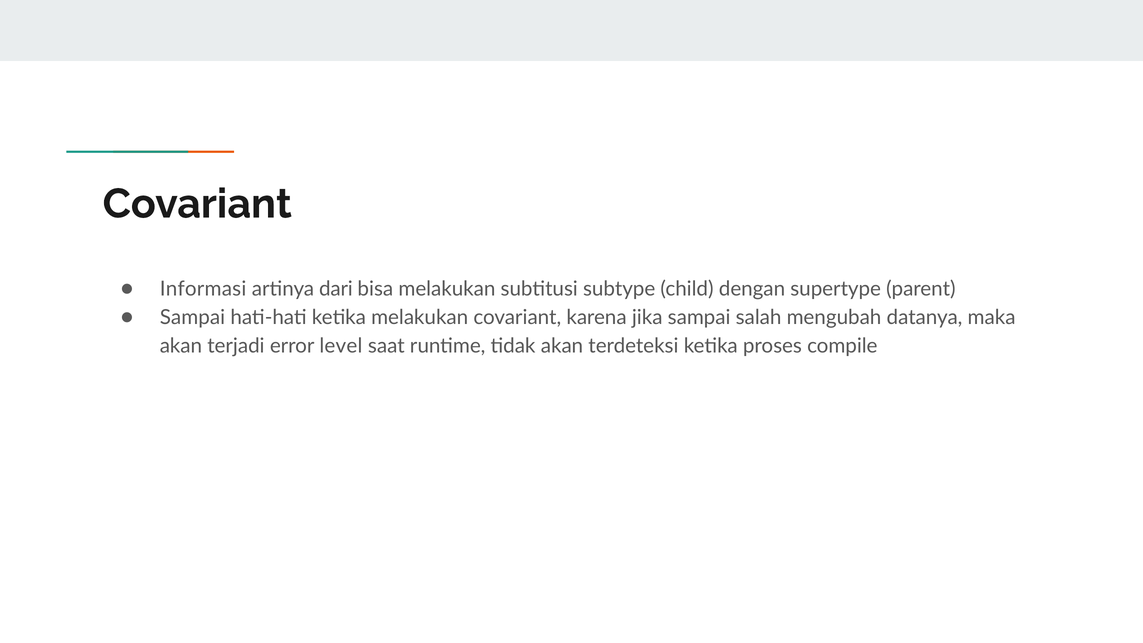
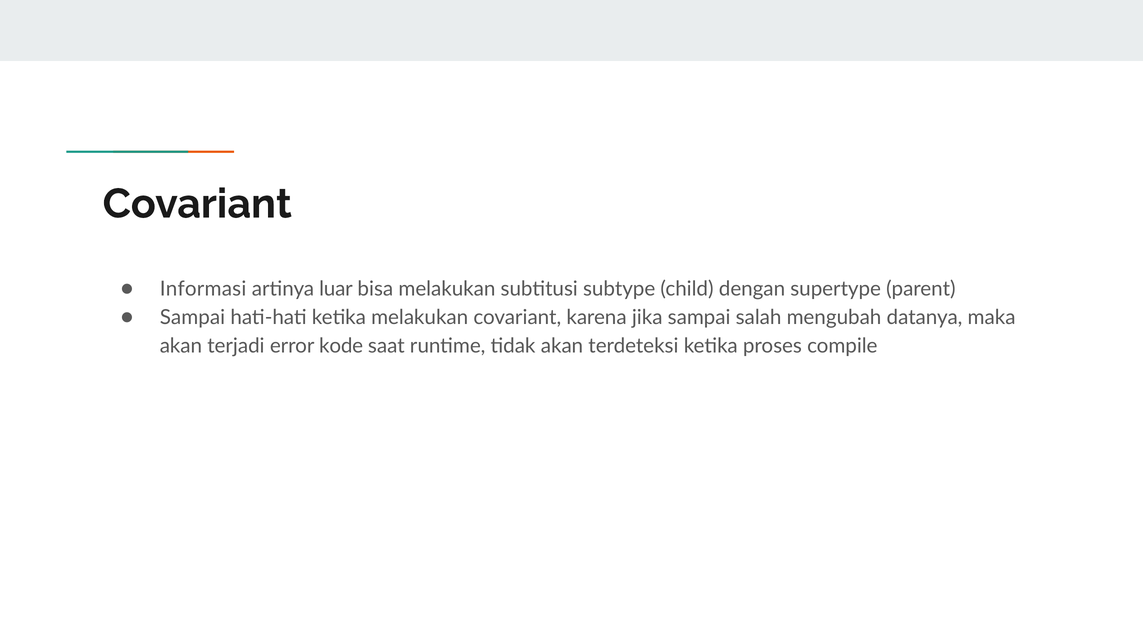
dari: dari -> luar (336, 289)
level: level -> kode (341, 346)
